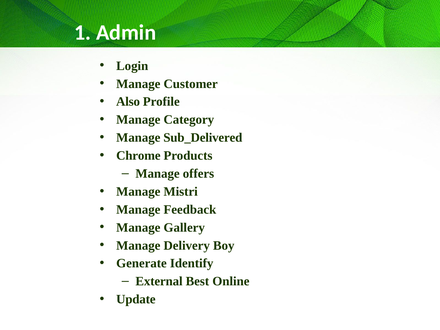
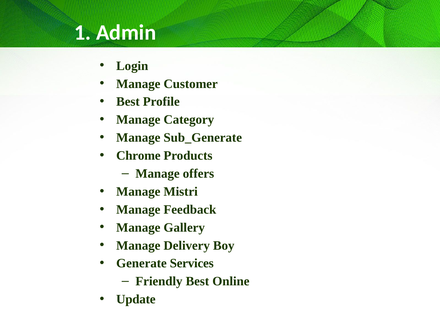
Also: Also -> Best (128, 102)
Sub_Delivered: Sub_Delivered -> Sub_Generate (203, 138)
Identify: Identify -> Services (192, 263)
External: External -> Friendly (159, 281)
